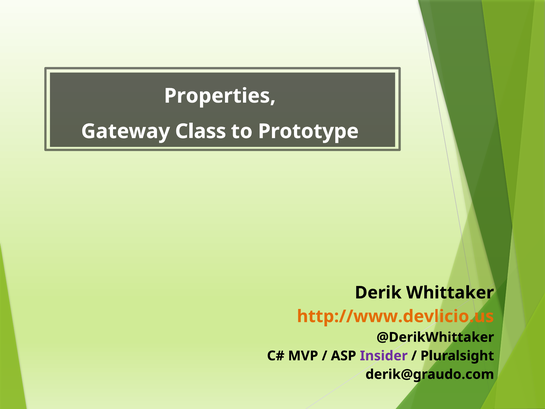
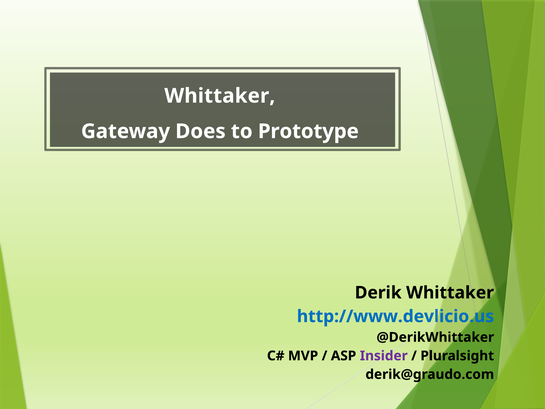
Properties: Properties -> Whittaker (220, 96)
Class: Class -> Does (201, 131)
http://www.devlicio.us colour: orange -> blue (395, 316)
